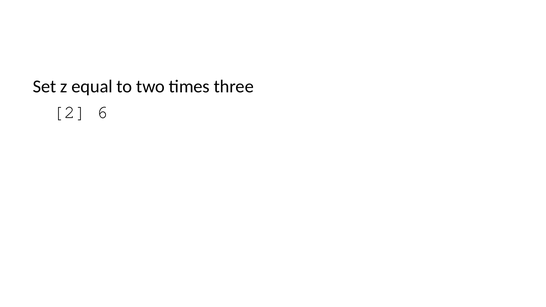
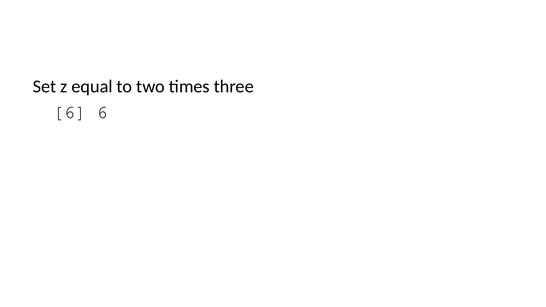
2: 2 -> 6 (70, 112)
